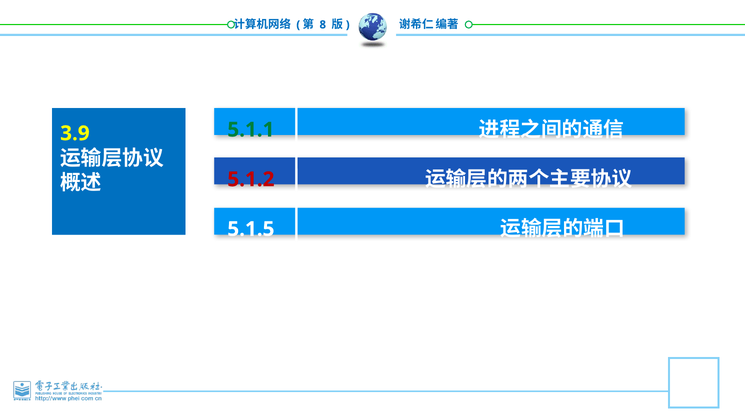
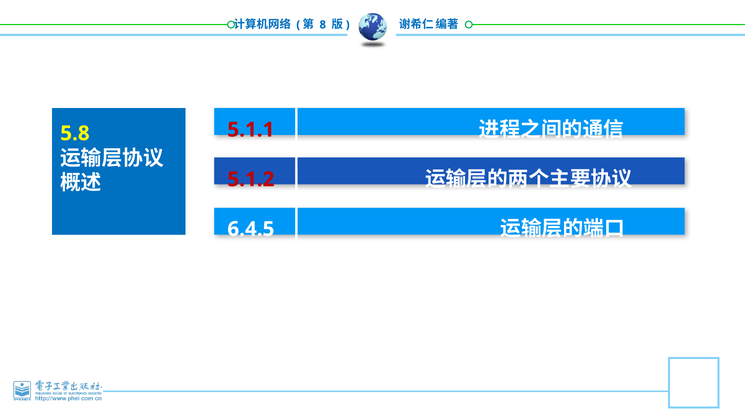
5.1.1 colour: green -> red (251, 130)
3.9: 3.9 -> 5.8 (75, 133)
5.1.5: 5.1.5 -> 6.4.5 (251, 229)
